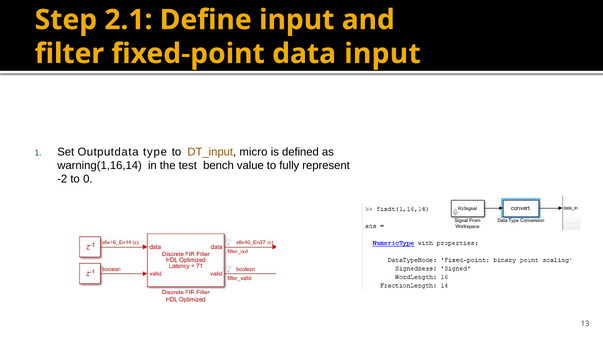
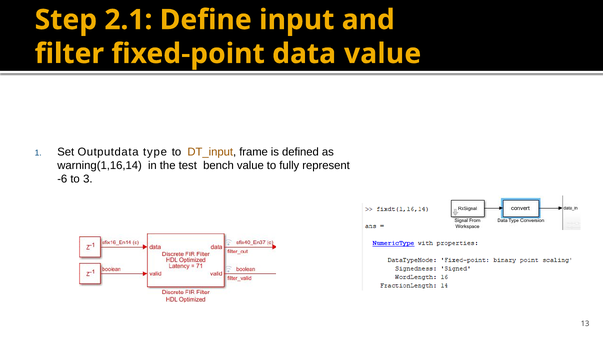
data input: input -> value (383, 54)
micro: micro -> frame (254, 152)
-2: -2 -> -6 (62, 179)
0: 0 -> 3 (88, 179)
